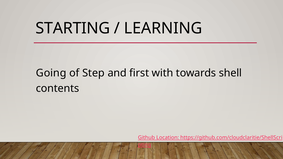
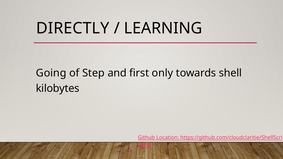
STARTING: STARTING -> DIRECTLY (73, 28)
with: with -> only (162, 73)
contents: contents -> kilobytes (58, 88)
